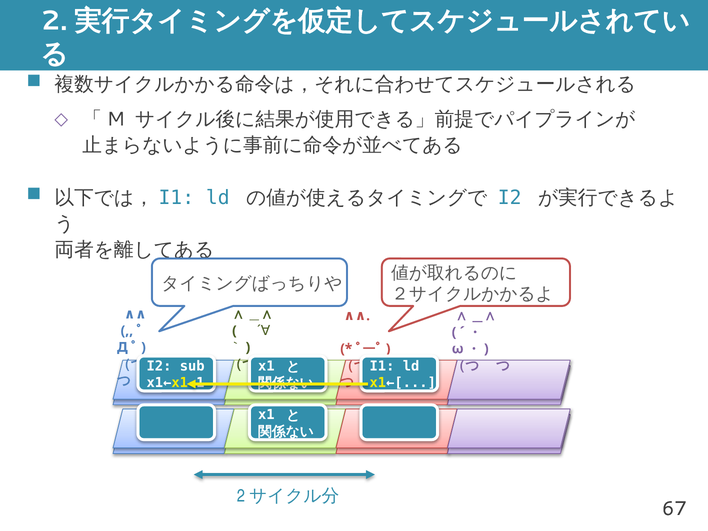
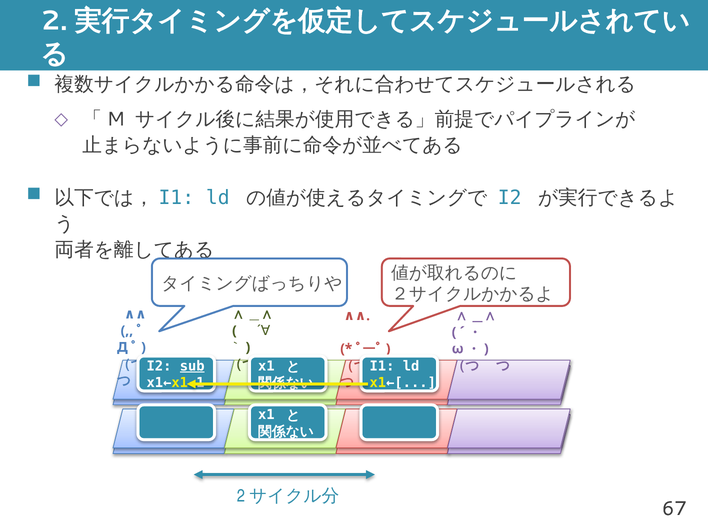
sub underline: none -> present (192, 366)
